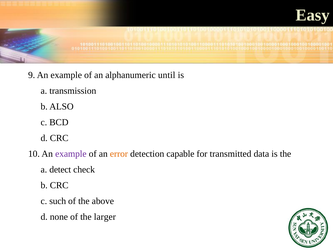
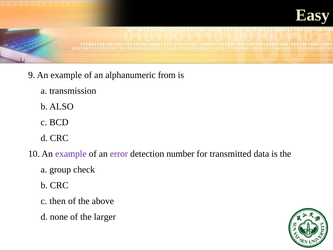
until: until -> from (167, 75)
error colour: orange -> purple (119, 154)
capable: capable -> number (180, 154)
detect: detect -> group (60, 169)
such: such -> then (58, 201)
